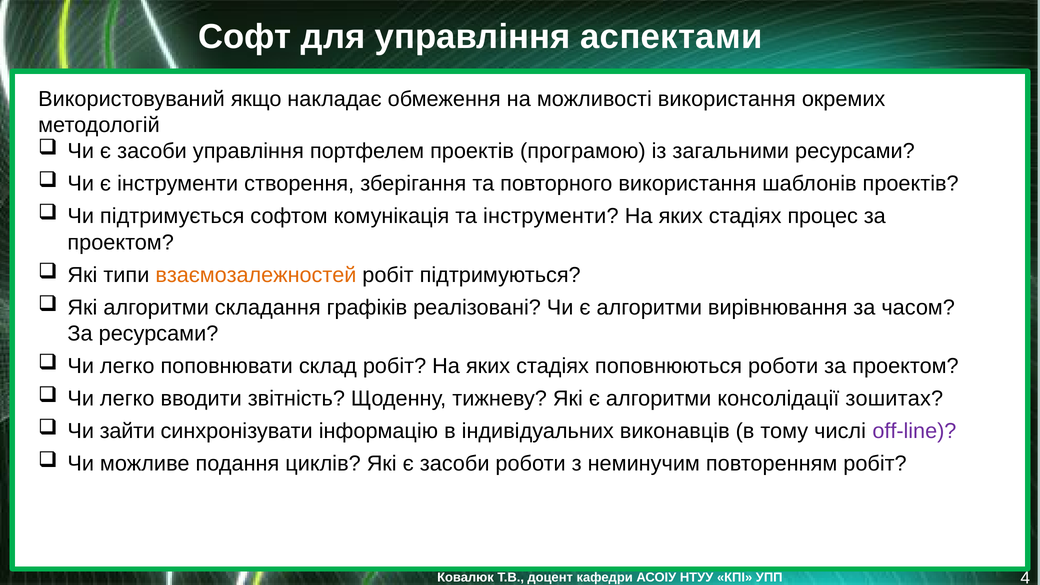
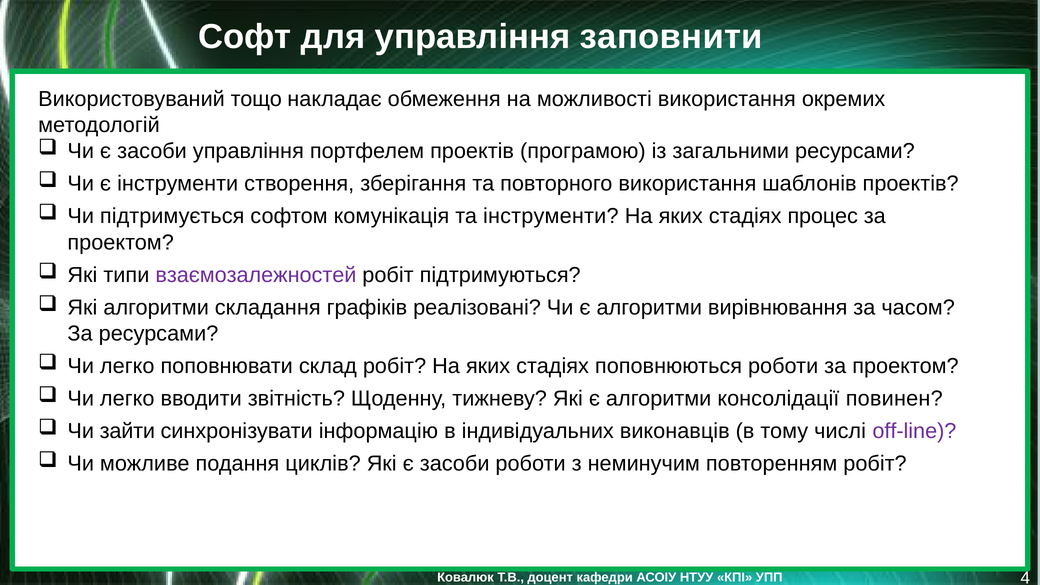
аспектами: аспектами -> заповнити (671, 37)
якщо: якщо -> тощо (256, 99)
взаємозалежностей colour: orange -> purple (256, 275)
зошитах: зошитах -> повинен (894, 398)
